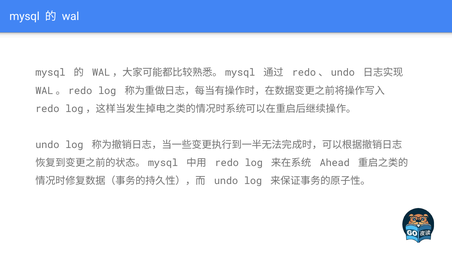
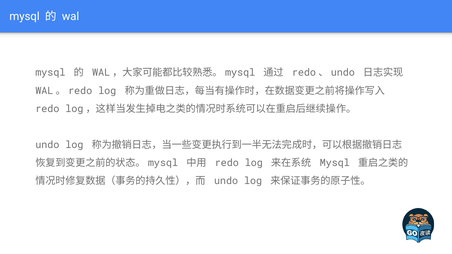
Ahead: Ahead -> Mysql (335, 163)
